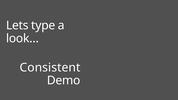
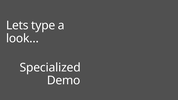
Consistent: Consistent -> Specialized (50, 68)
